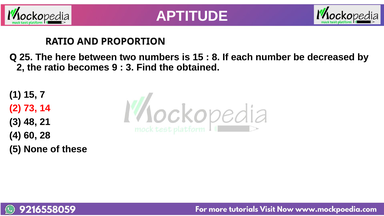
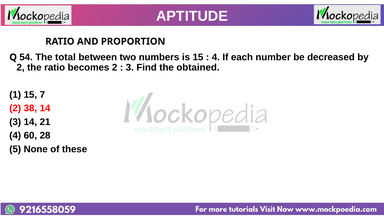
25: 25 -> 54 (26, 57)
here: here -> total (65, 57)
8: 8 -> 4 (216, 57)
becomes 9: 9 -> 2 (115, 67)
73: 73 -> 38 (30, 108)
3 48: 48 -> 14 (30, 122)
